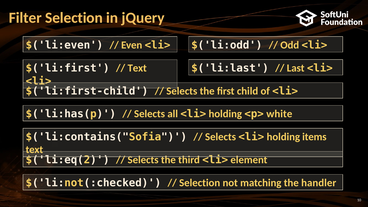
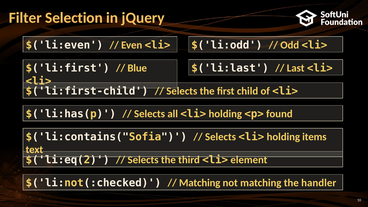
Text: Text -> Blue (137, 68)
white: white -> found (279, 114)
Selection: Selection -> Matching (200, 183)
